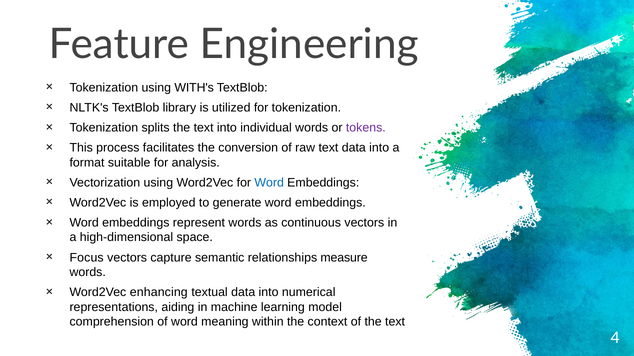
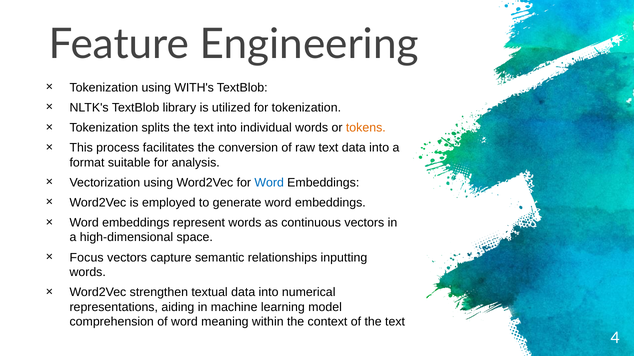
tokens colour: purple -> orange (366, 128)
measure: measure -> inputting (344, 258)
enhancing: enhancing -> strengthen (159, 293)
